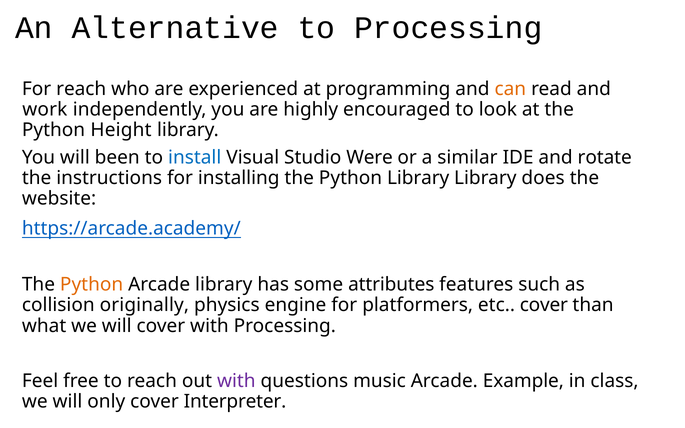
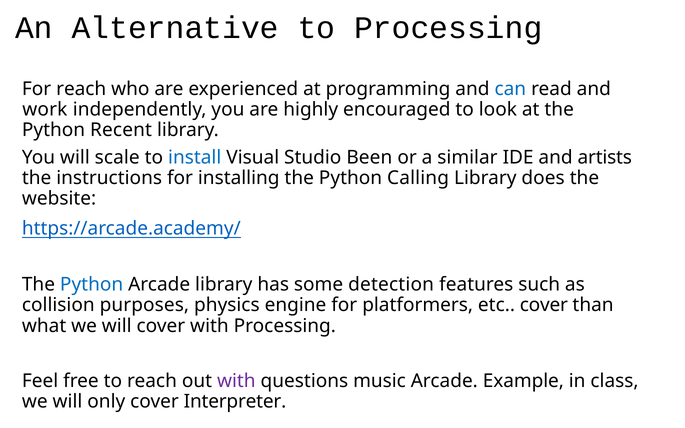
can colour: orange -> blue (510, 89)
Height: Height -> Recent (121, 130)
been: been -> scale (117, 158)
Were: Were -> Been (369, 158)
rotate: rotate -> artists (605, 158)
Python Library: Library -> Calling (418, 178)
Python colour: orange -> blue (92, 285)
attributes: attributes -> detection (391, 285)
originally: originally -> purposes (144, 305)
